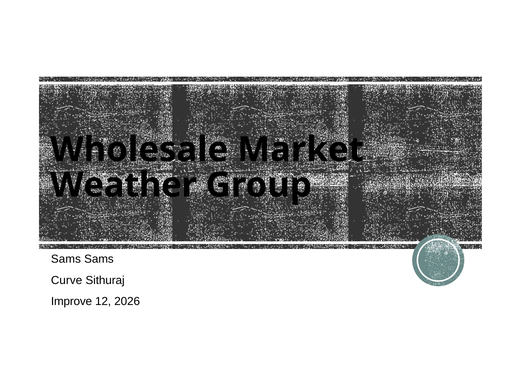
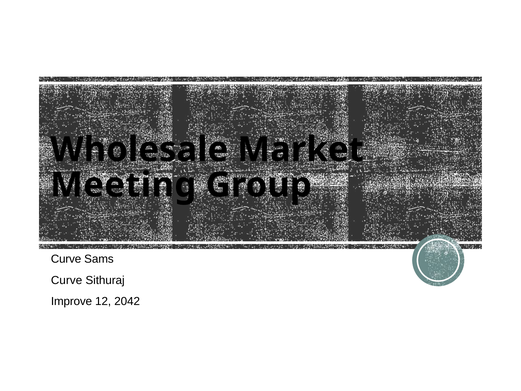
Weather: Weather -> Meeting (123, 185)
Sams: Sams -> Curve (66, 259)
2026: 2026 -> 2042 (127, 301)
